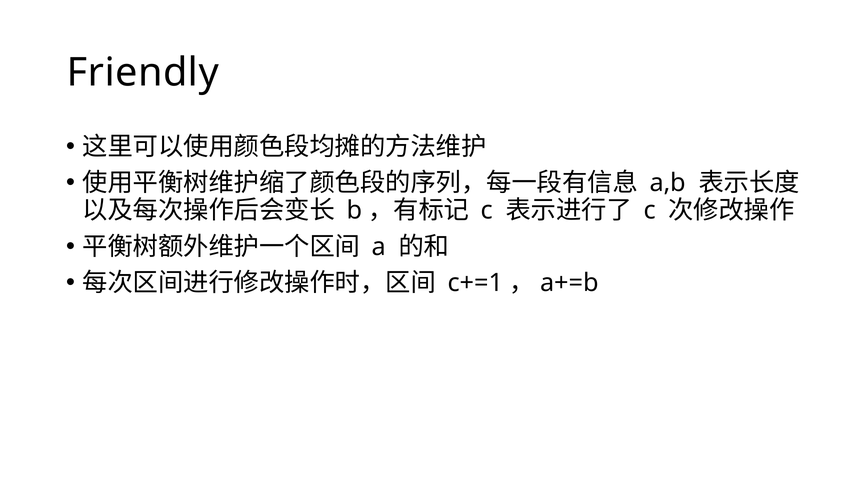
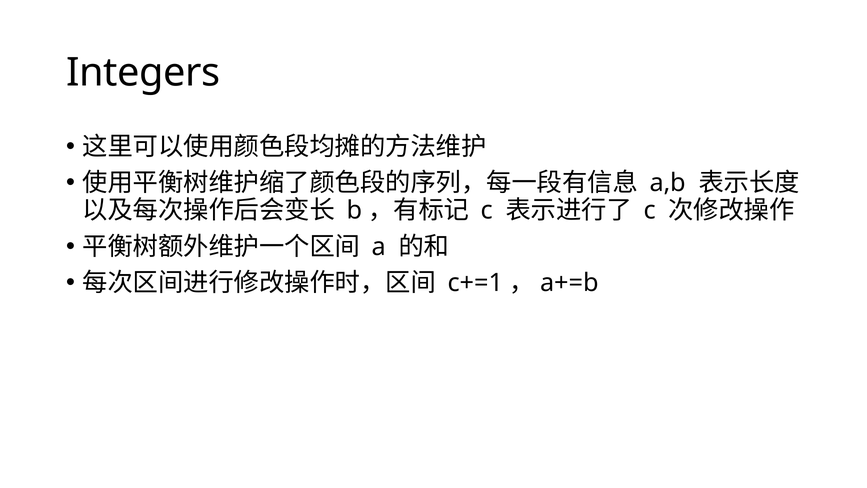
Friendly: Friendly -> Integers (143, 73)
